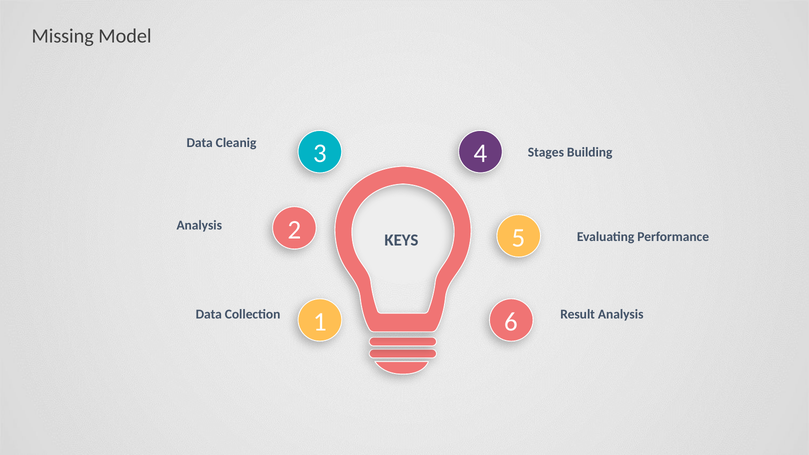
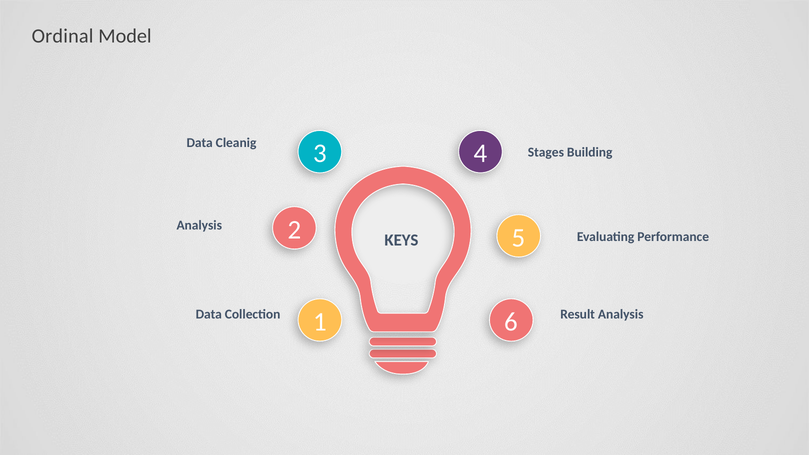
Missing: Missing -> Ordinal (63, 36)
